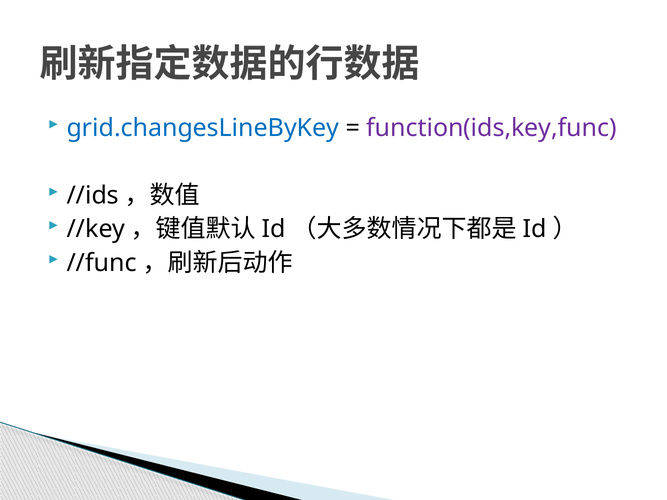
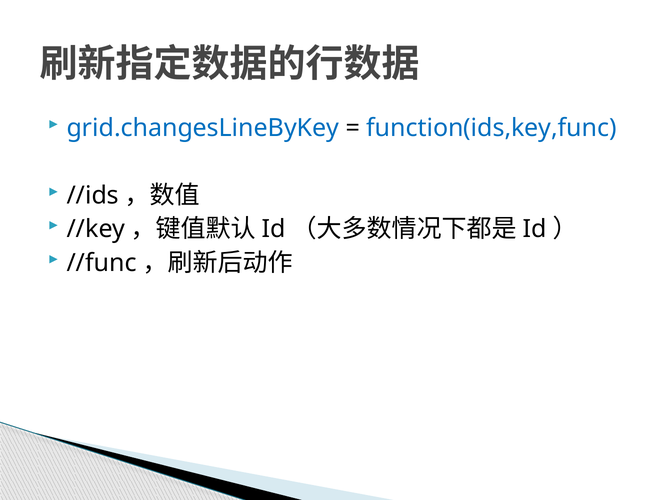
function(ids,key,func colour: purple -> blue (491, 128)
